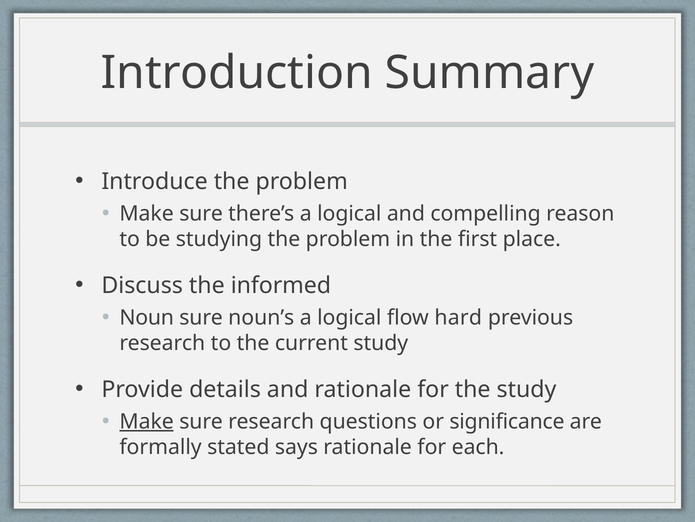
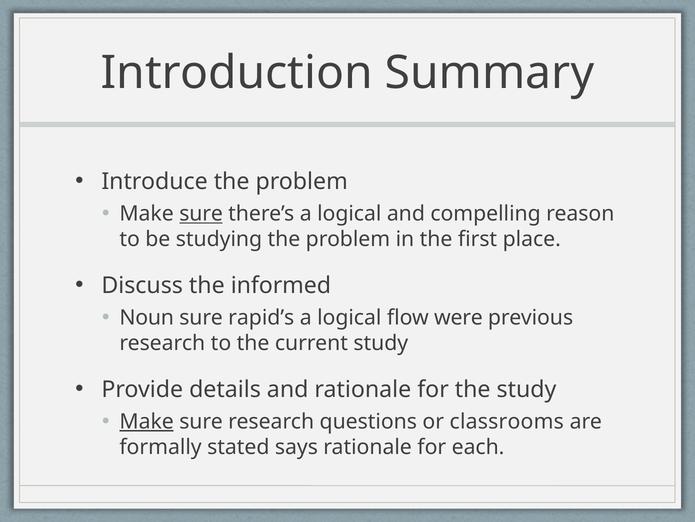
sure underline: none -> present (201, 213)
noun’s: noun’s -> rapid’s (261, 317)
hard: hard -> were (458, 317)
significance: significance -> classrooms (507, 421)
